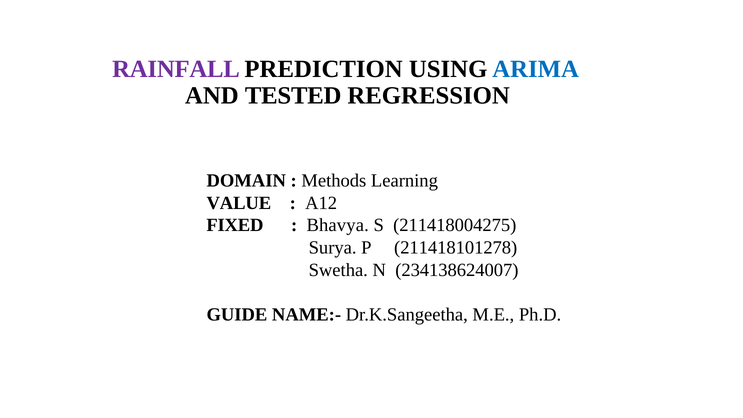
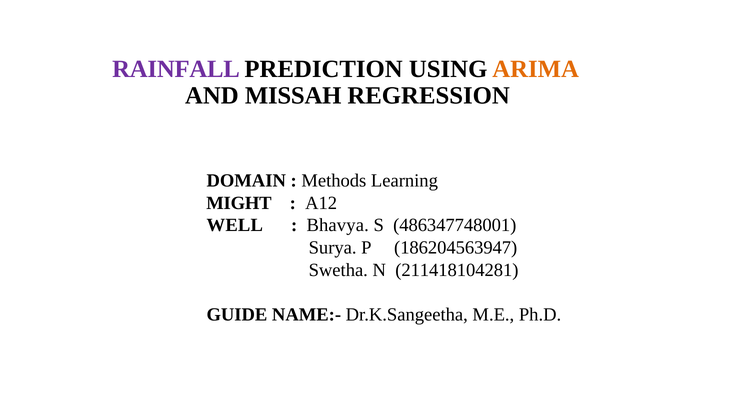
ARIMA colour: blue -> orange (536, 69)
TESTED: TESTED -> MISSAH (293, 96)
VALUE: VALUE -> MIGHT (239, 203)
FIXED: FIXED -> WELL (235, 225)
211418004275: 211418004275 -> 486347748001 (455, 225)
211418101278: 211418101278 -> 186204563947 (456, 248)
234138624007: 234138624007 -> 211418104281 (457, 270)
